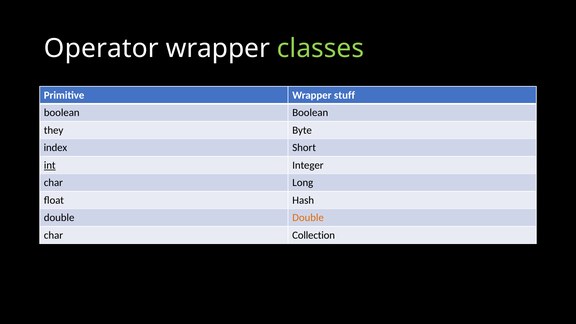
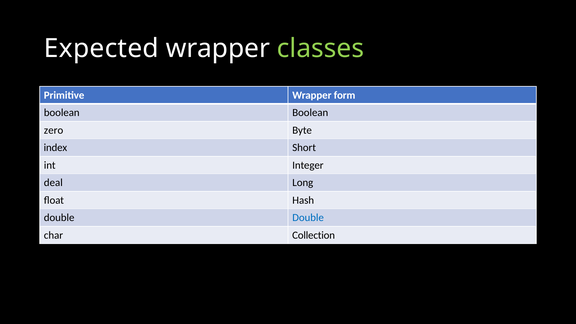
Operator: Operator -> Expected (101, 48)
stuff: stuff -> form (345, 95)
they: they -> zero (54, 130)
int underline: present -> none (50, 165)
char: char -> deal (53, 183)
Double colour: orange -> blue (308, 218)
